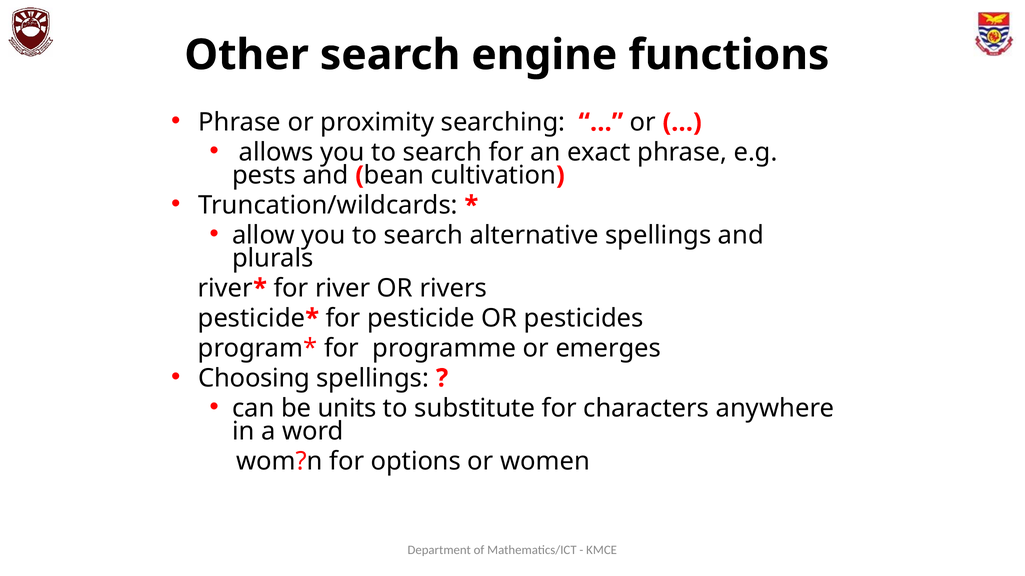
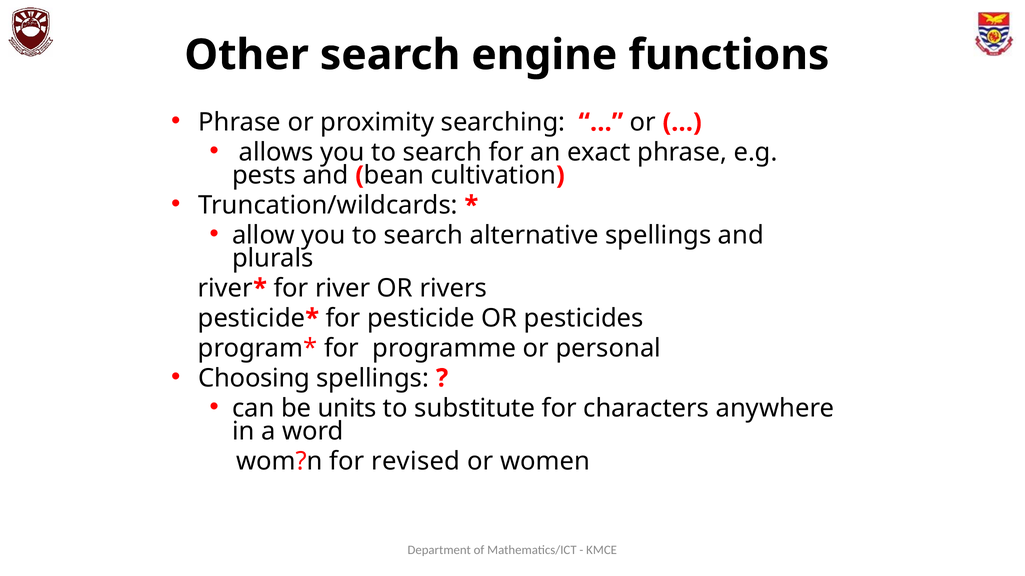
emerges: emerges -> personal (608, 348)
options: options -> revised (416, 462)
